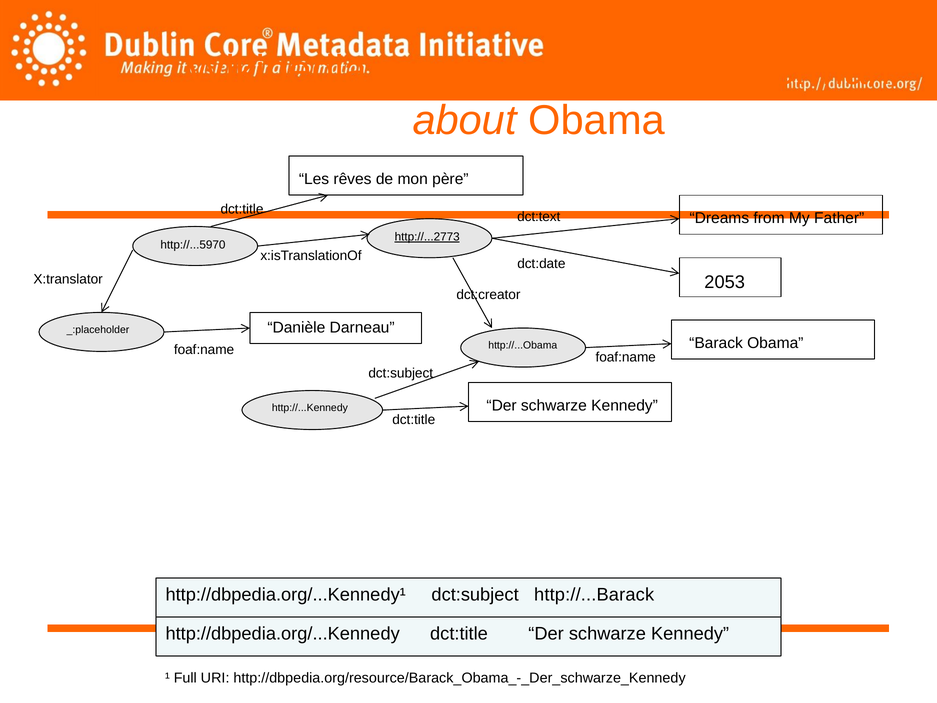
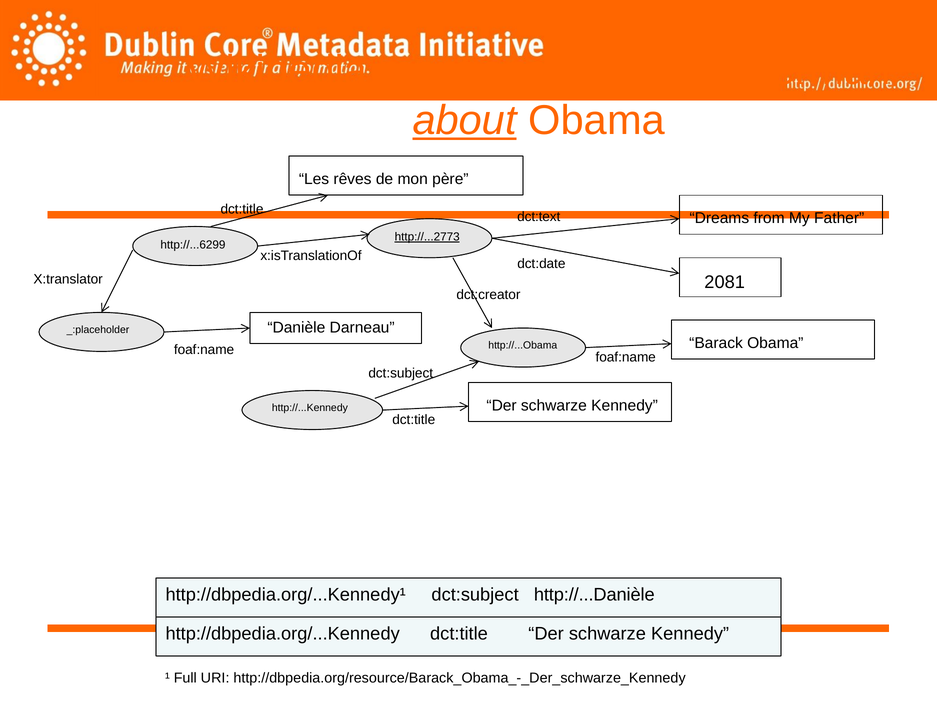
about underline: none -> present (465, 121)
http://...5970: http://...5970 -> http://...6299 (193, 245)
2053: 2053 -> 2081 (725, 282)
http://...Barack: http://...Barack -> http://...Danièle (594, 595)
